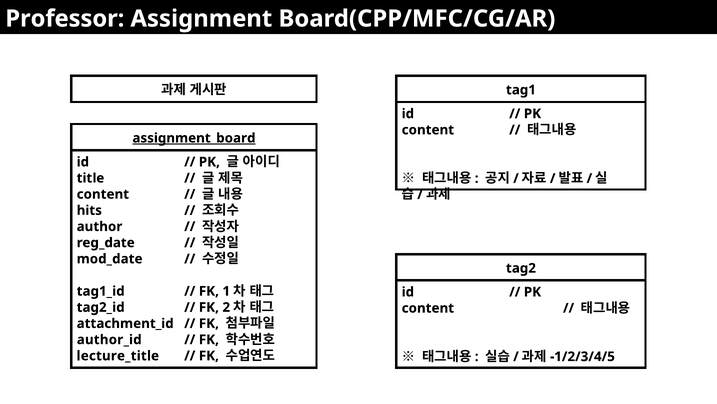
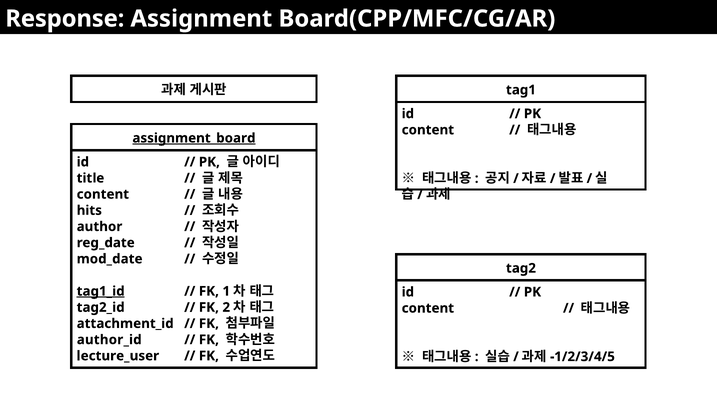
Professor: Professor -> Response (65, 19)
tag1_id underline: none -> present (101, 291)
lecture_title: lecture_title -> lecture_user (118, 355)
